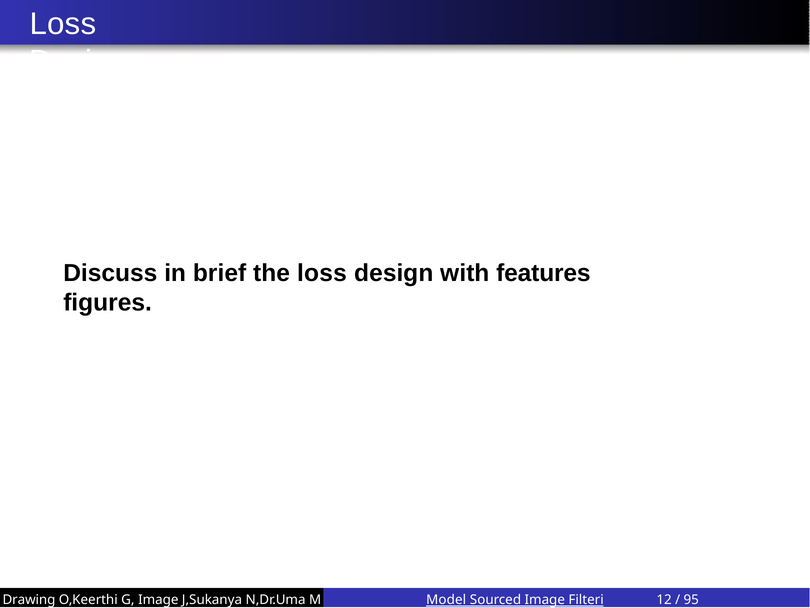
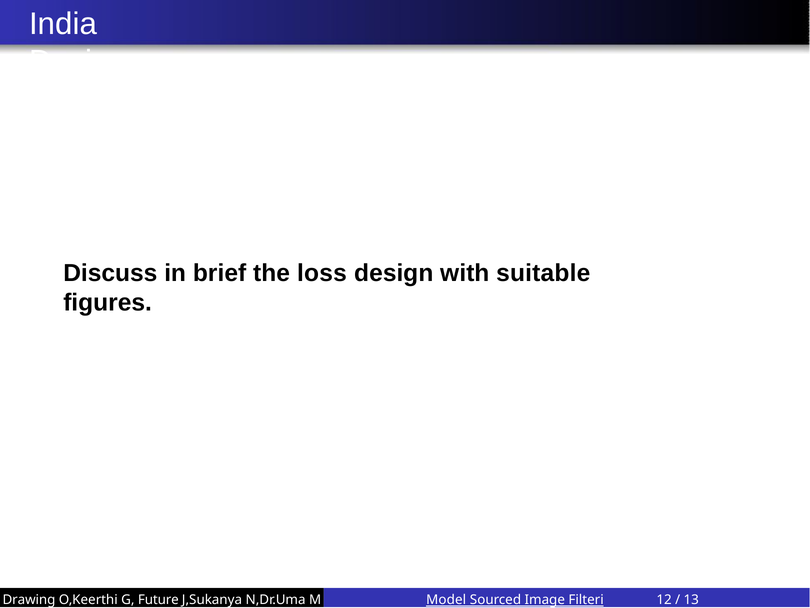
Loss: Loss -> India (63, 24)
features: features -> suitable (543, 273)
G Image: Image -> Future (158, 600)
95: 95 -> 13 (691, 600)
